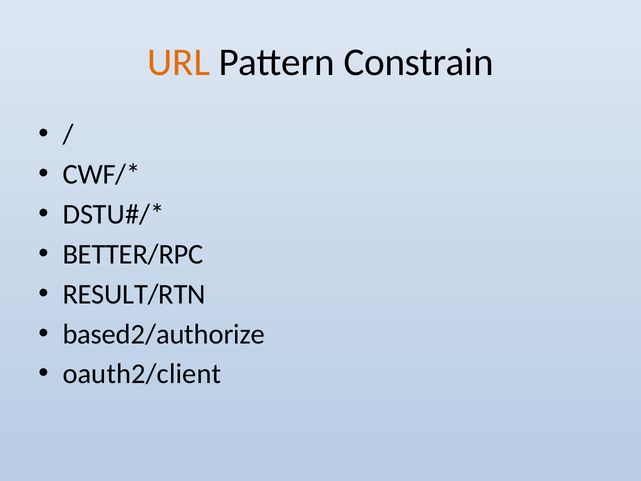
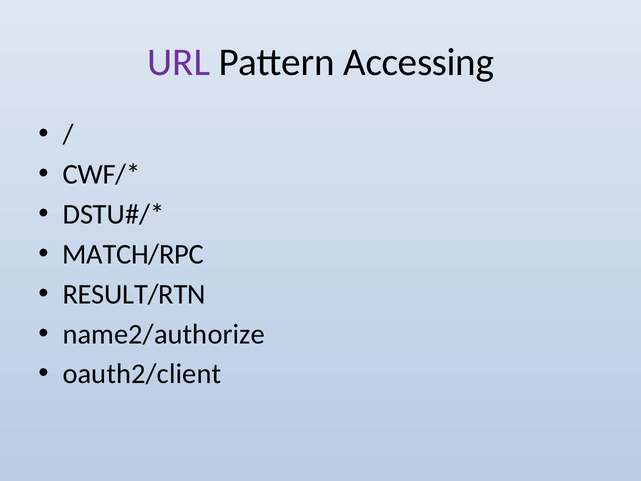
URL colour: orange -> purple (179, 62)
Constrain: Constrain -> Accessing (419, 62)
BETTER/RPC: BETTER/RPC -> MATCH/RPC (133, 254)
based2/authorize: based2/authorize -> name2/authorize (164, 334)
